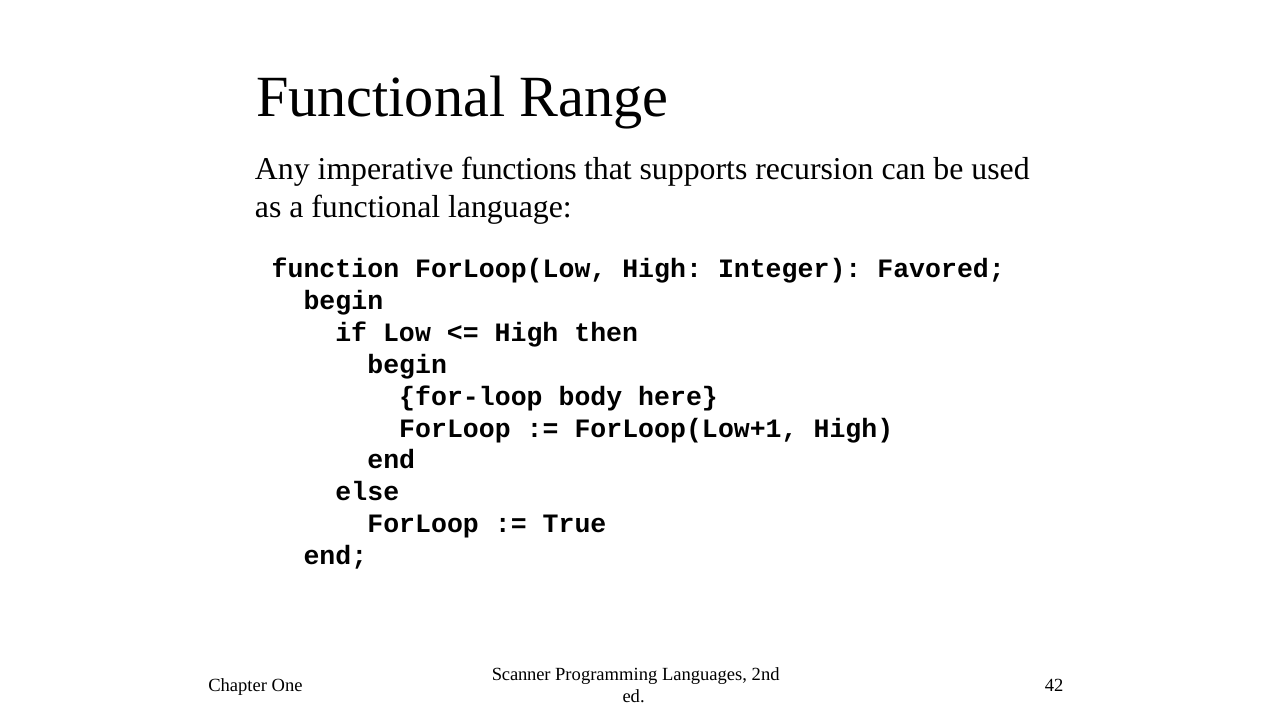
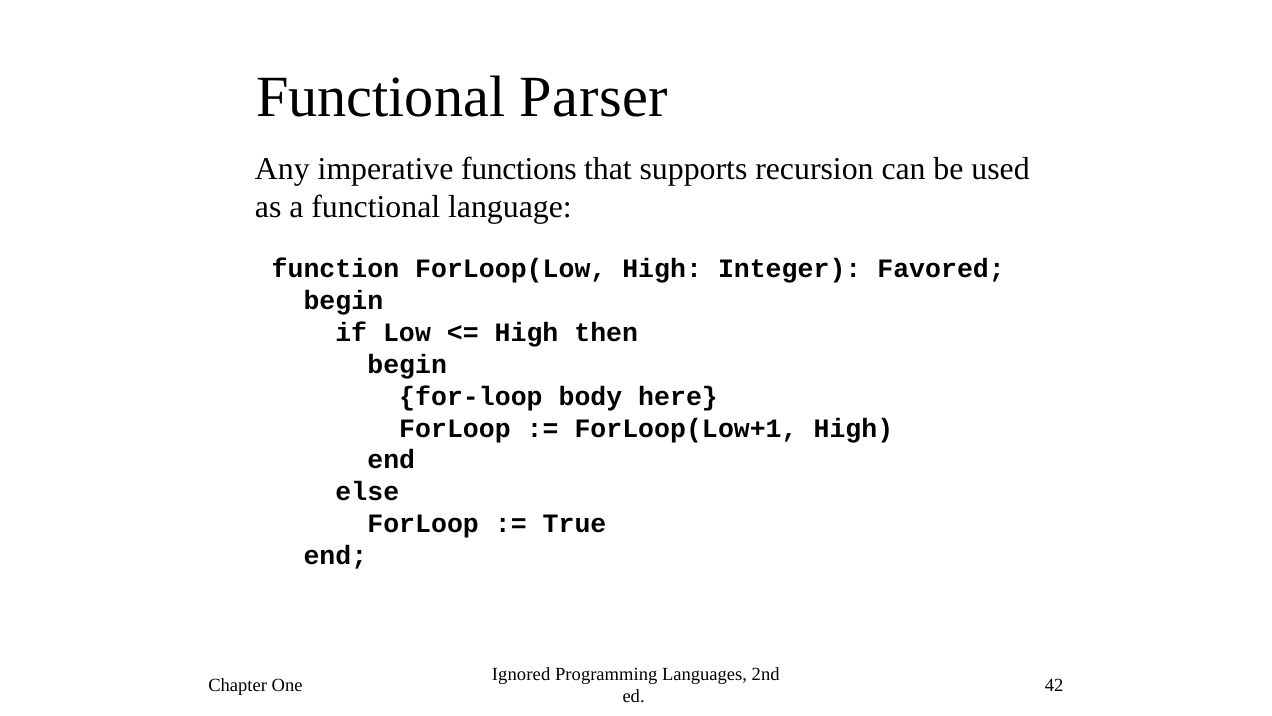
Range: Range -> Parser (594, 97)
Scanner: Scanner -> Ignored (521, 674)
